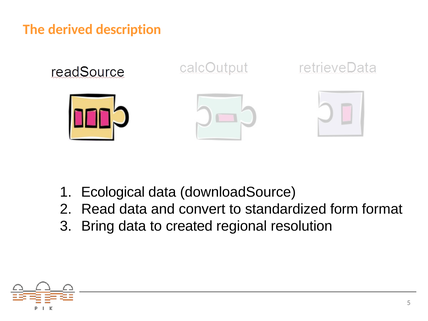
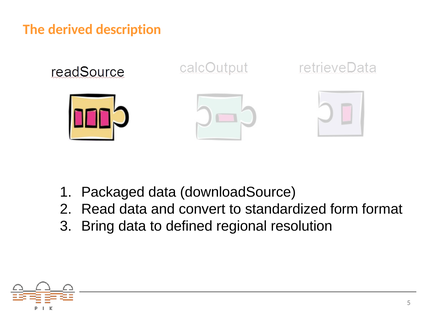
Ecological: Ecological -> Packaged (113, 192)
created: created -> defined (189, 226)
